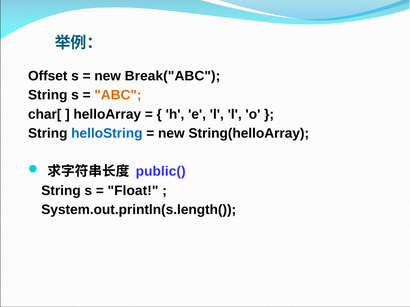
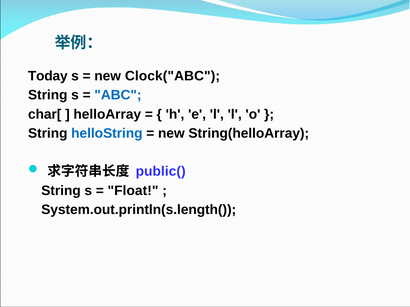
Offset: Offset -> Today (48, 76)
Break("ABC: Break("ABC -> Clock("ABC (172, 76)
ABC colour: orange -> blue (118, 95)
